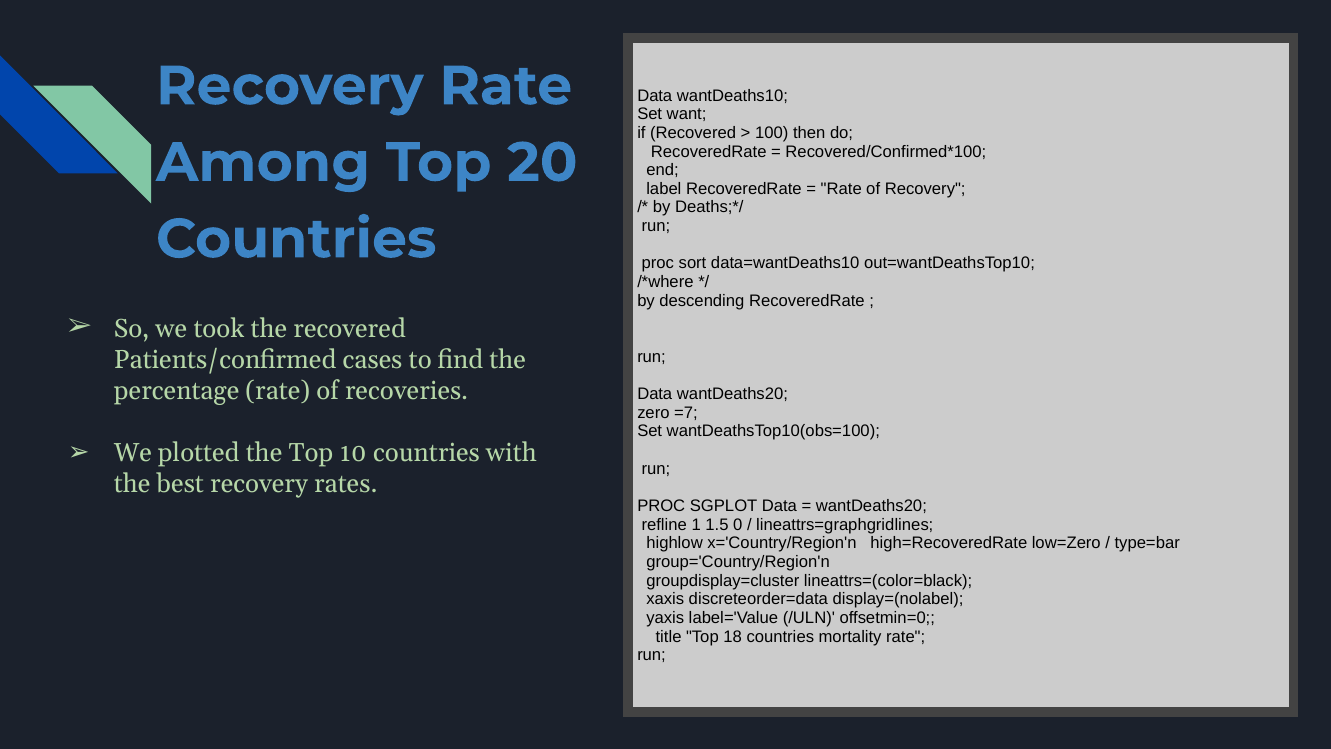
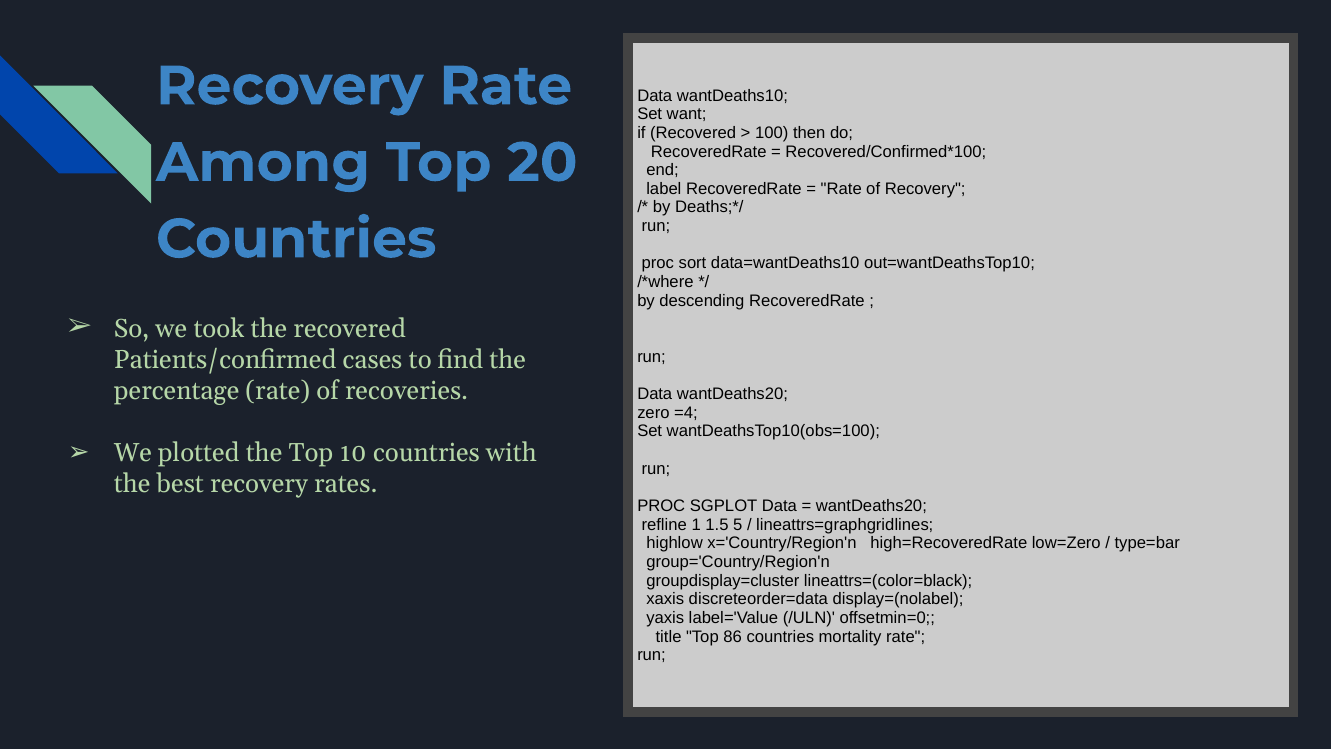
=7: =7 -> =4 (686, 413)
0: 0 -> 5 (738, 525)
18: 18 -> 86 (733, 636)
